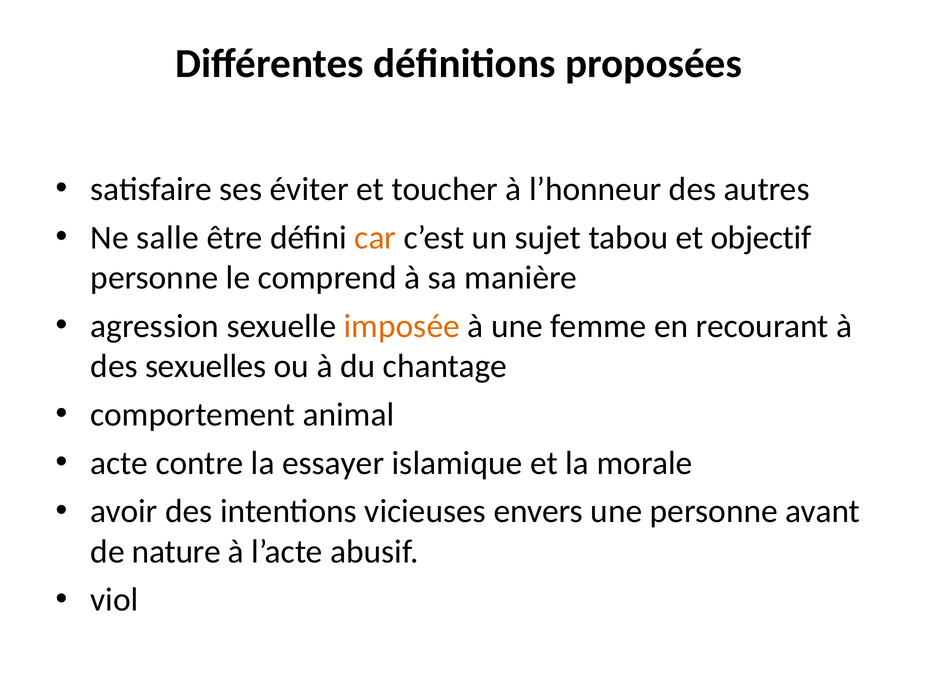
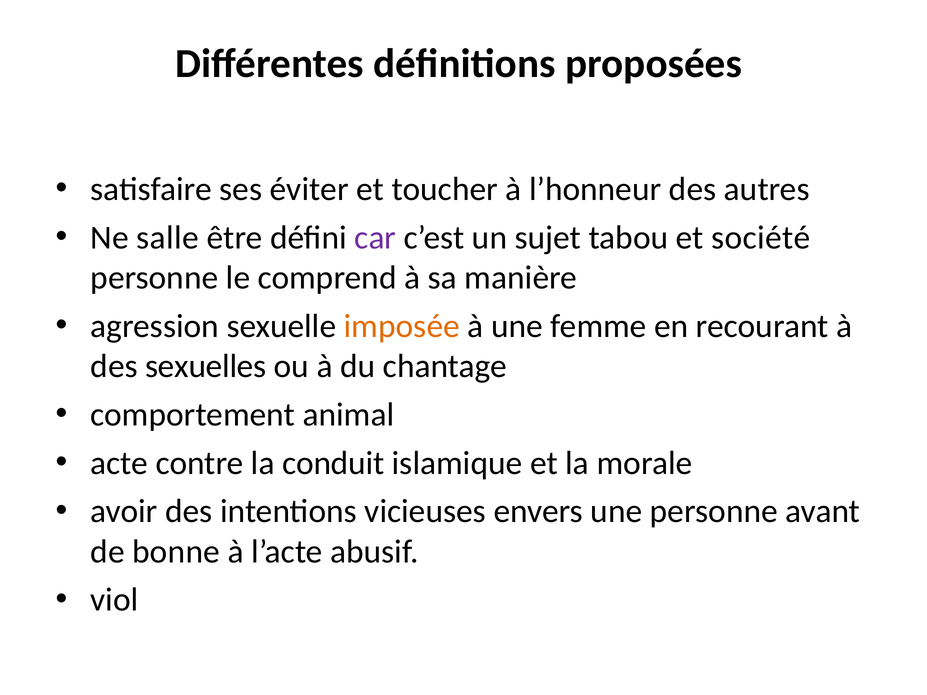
car colour: orange -> purple (375, 238)
objectif: objectif -> société (761, 238)
essayer: essayer -> conduit (333, 463)
nature: nature -> bonne (176, 552)
